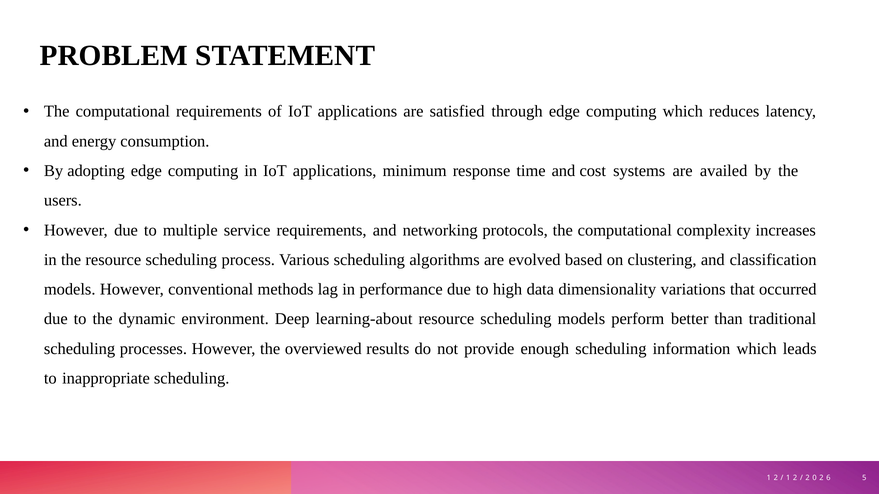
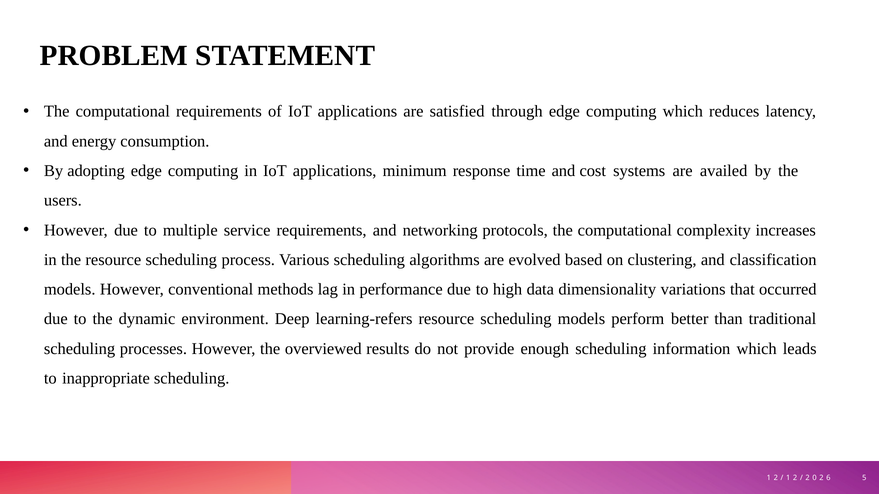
learning-about: learning-about -> learning-refers (364, 319)
